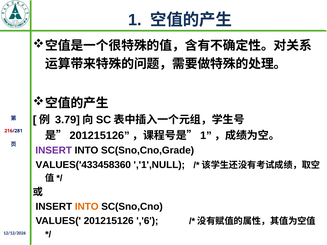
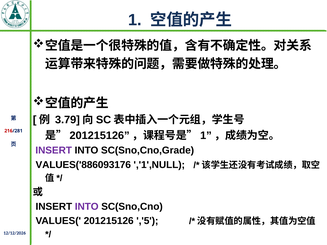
VALUES('433458360: VALUES('433458360 -> VALUES('886093176 (83, 165)
INTO colour: orange -> purple (87, 207)
,'6: ,'6 -> ,'5 (147, 221)
